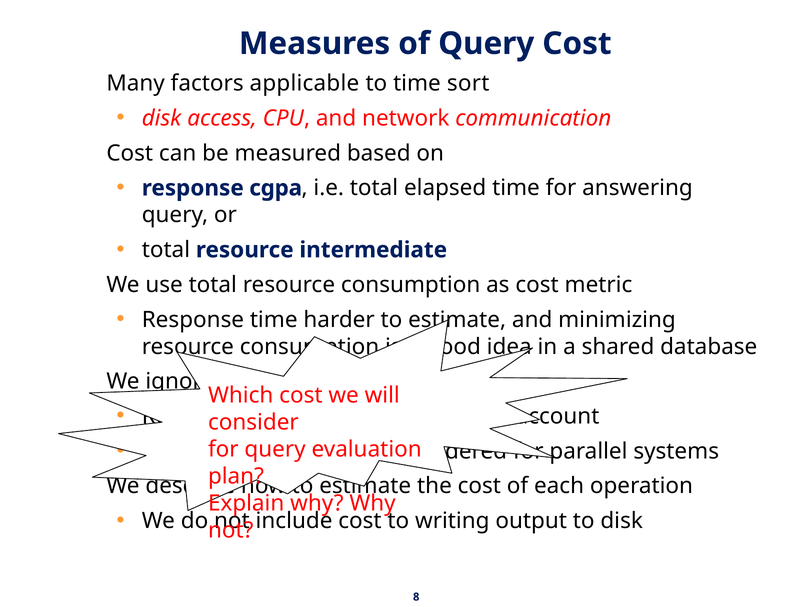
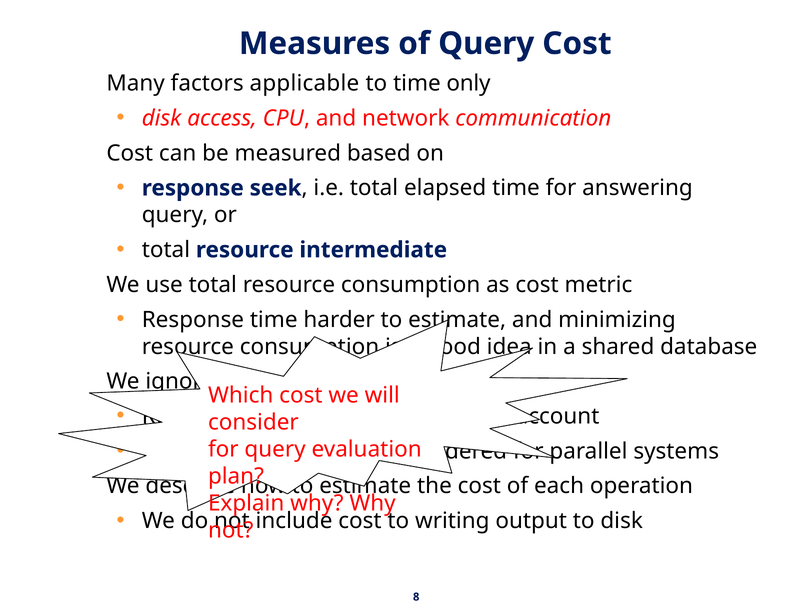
sort: sort -> only (468, 83)
cgpa: cgpa -> seek (276, 188)
